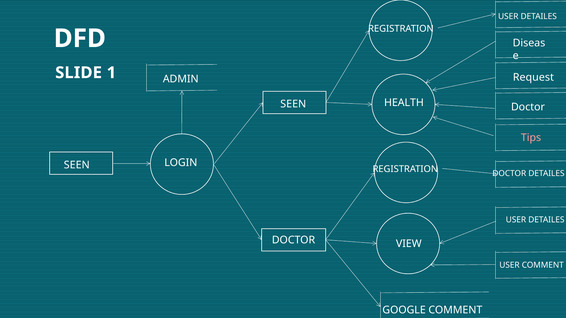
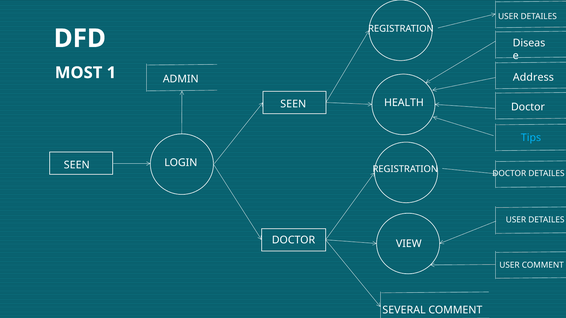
SLIDE: SLIDE -> MOST (79, 73)
Request: Request -> Address (533, 77)
Tips colour: pink -> light blue (531, 138)
GOOGLE: GOOGLE -> SEVERAL (404, 310)
